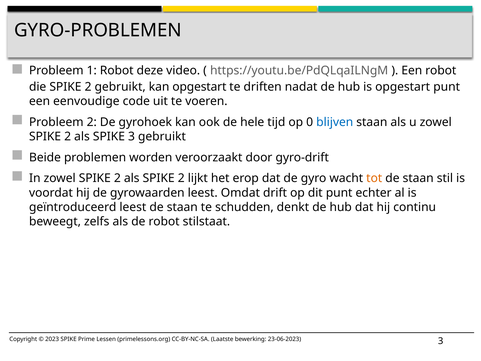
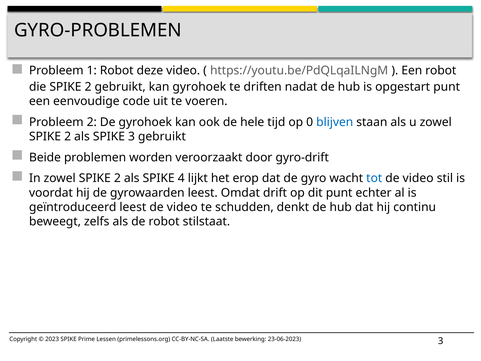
kan opgestart: opgestart -> gyrohoek (199, 87)
als SPIKE 2: 2 -> 4 (181, 178)
tot colour: orange -> blue (374, 178)
staan: staan -> video (418, 178)
staan: staan -> video (182, 207)
